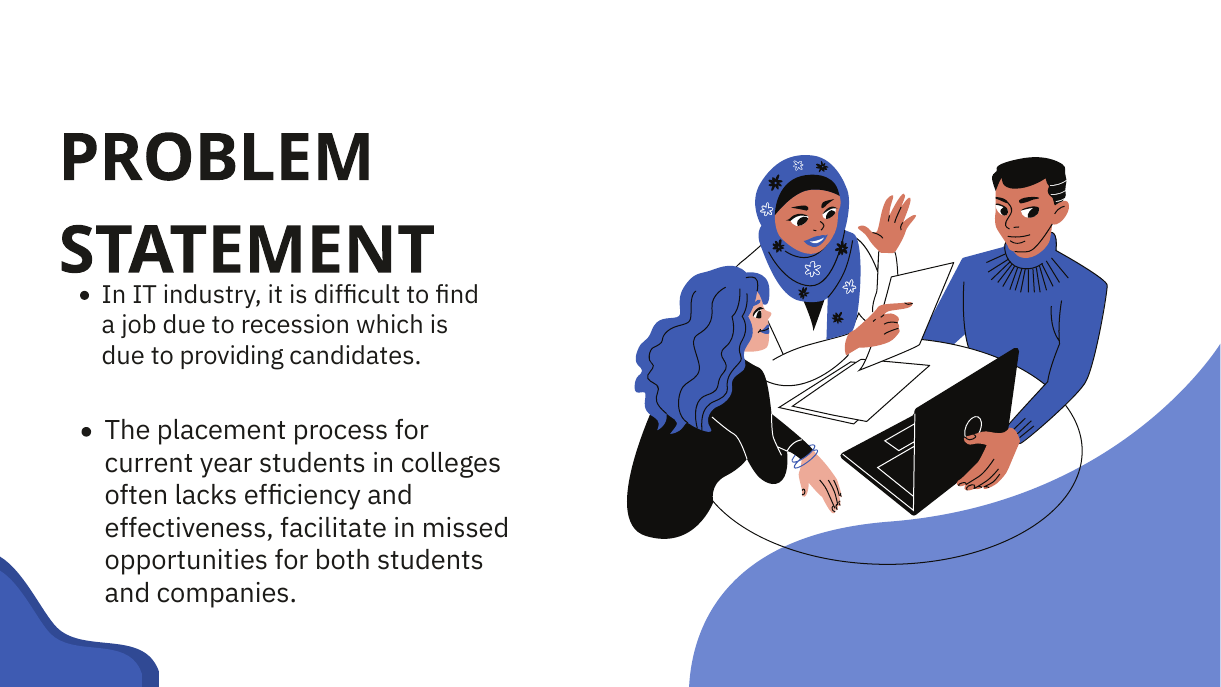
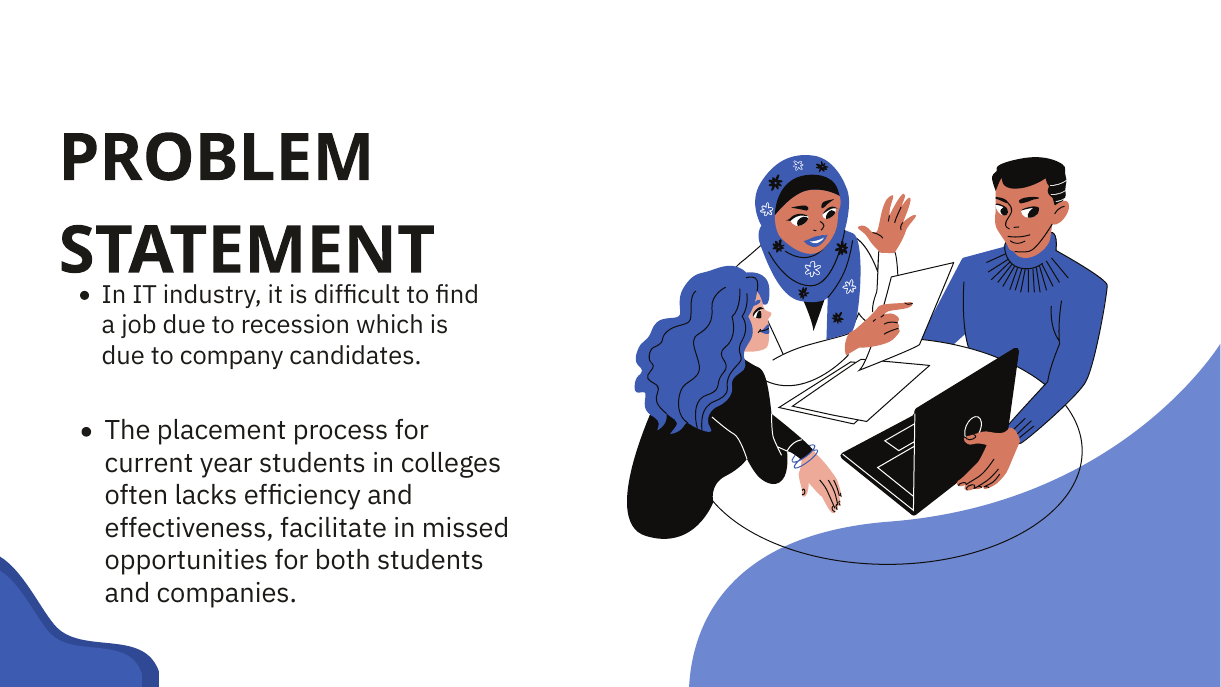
providing: providing -> company (232, 356)
